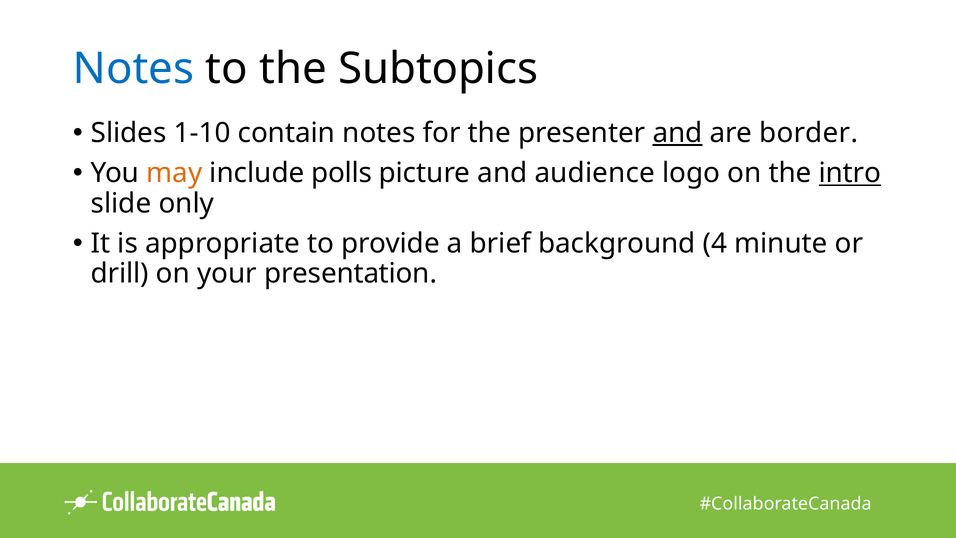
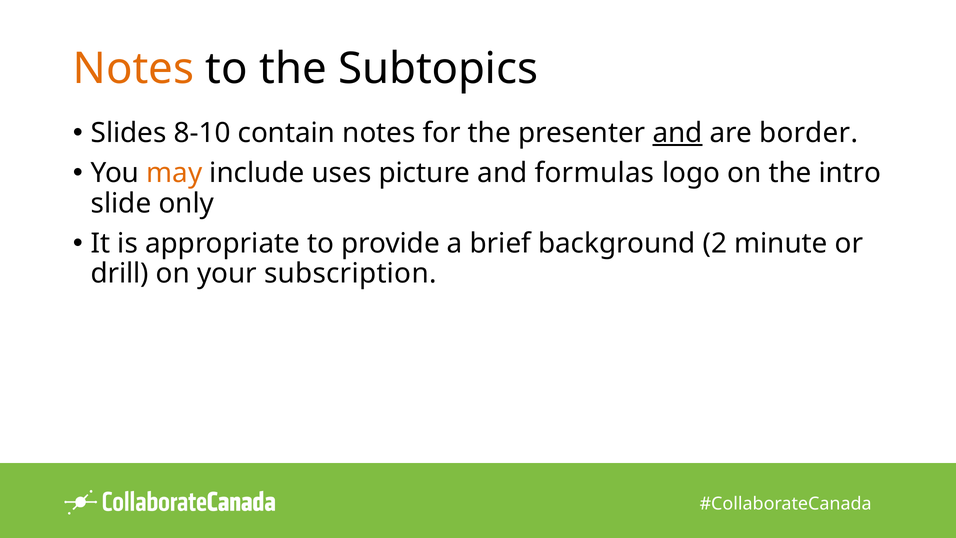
Notes colour: blue -> orange (134, 69)
1-10: 1-10 -> 8-10 (202, 133)
polls: polls -> uses (342, 173)
audience: audience -> formulas (595, 173)
intro underline: present -> none (850, 173)
4: 4 -> 2 (715, 243)
presentation: presentation -> subscription (350, 273)
